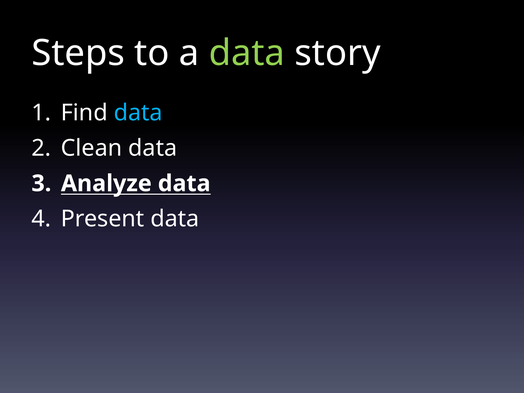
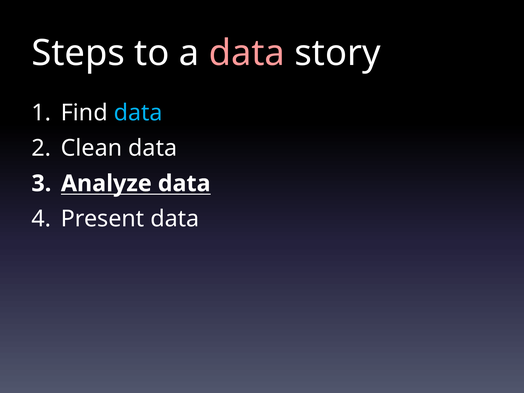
data colour: light green -> pink (247, 53)
